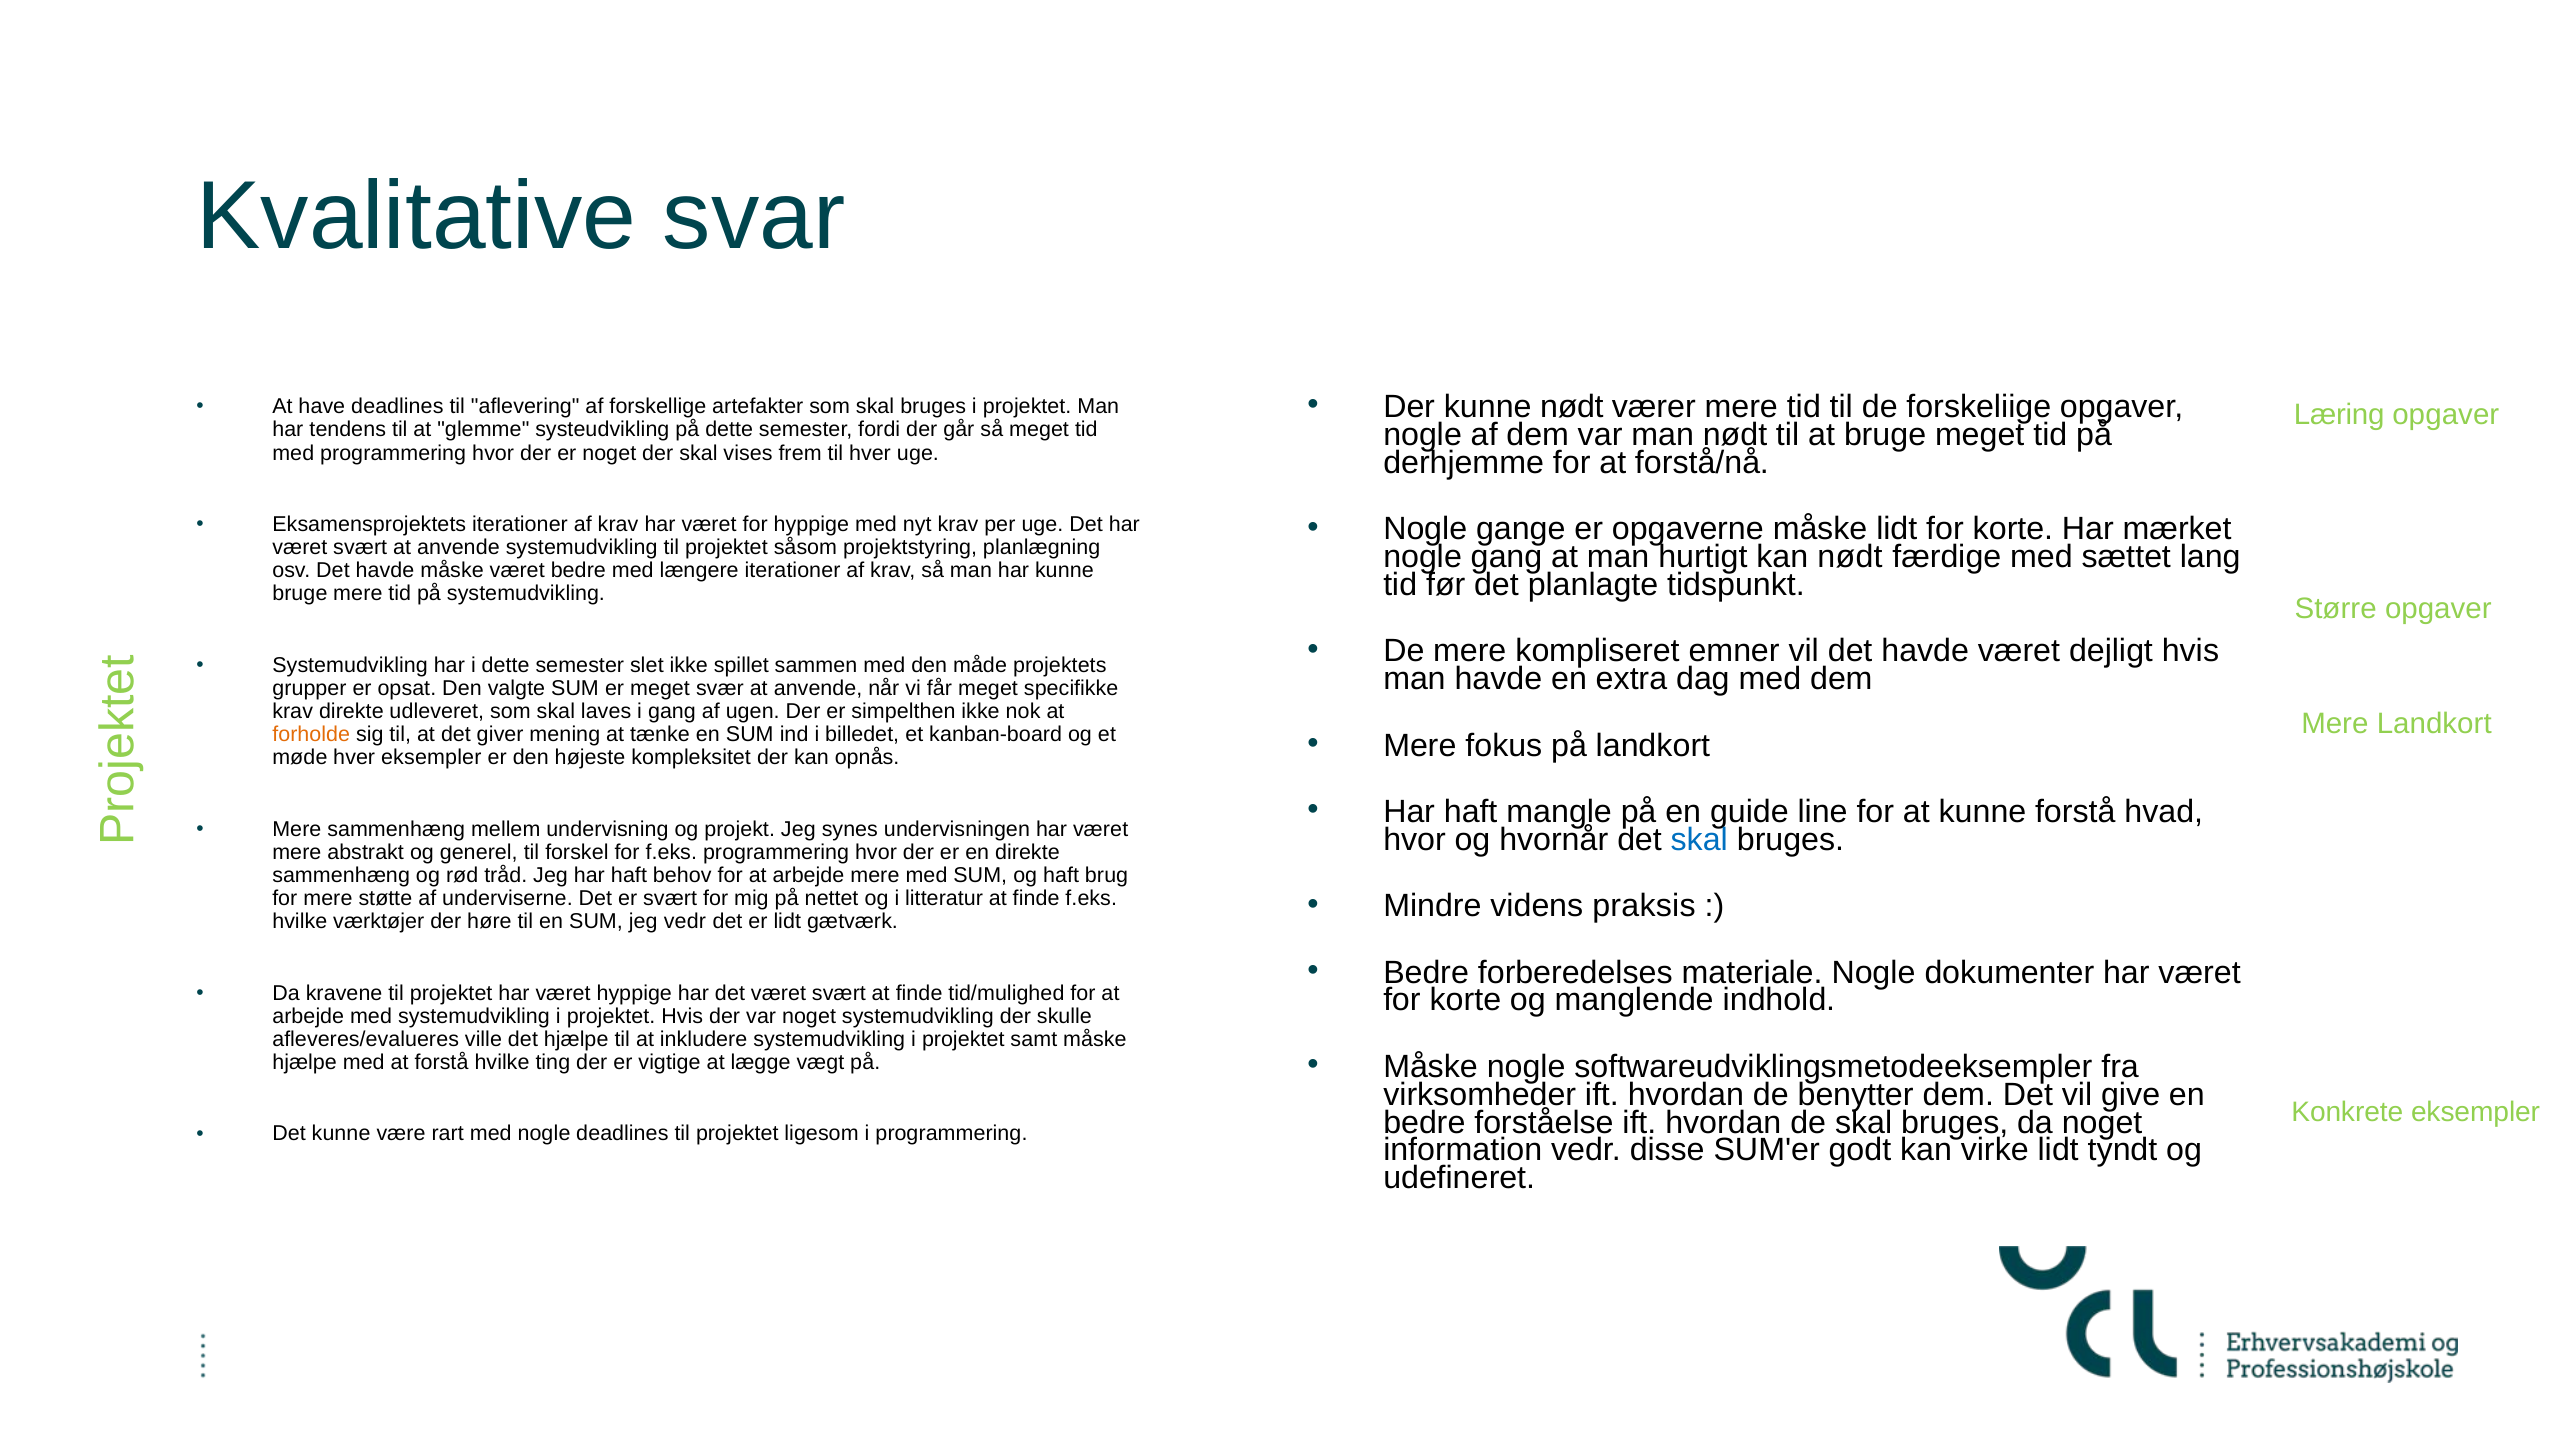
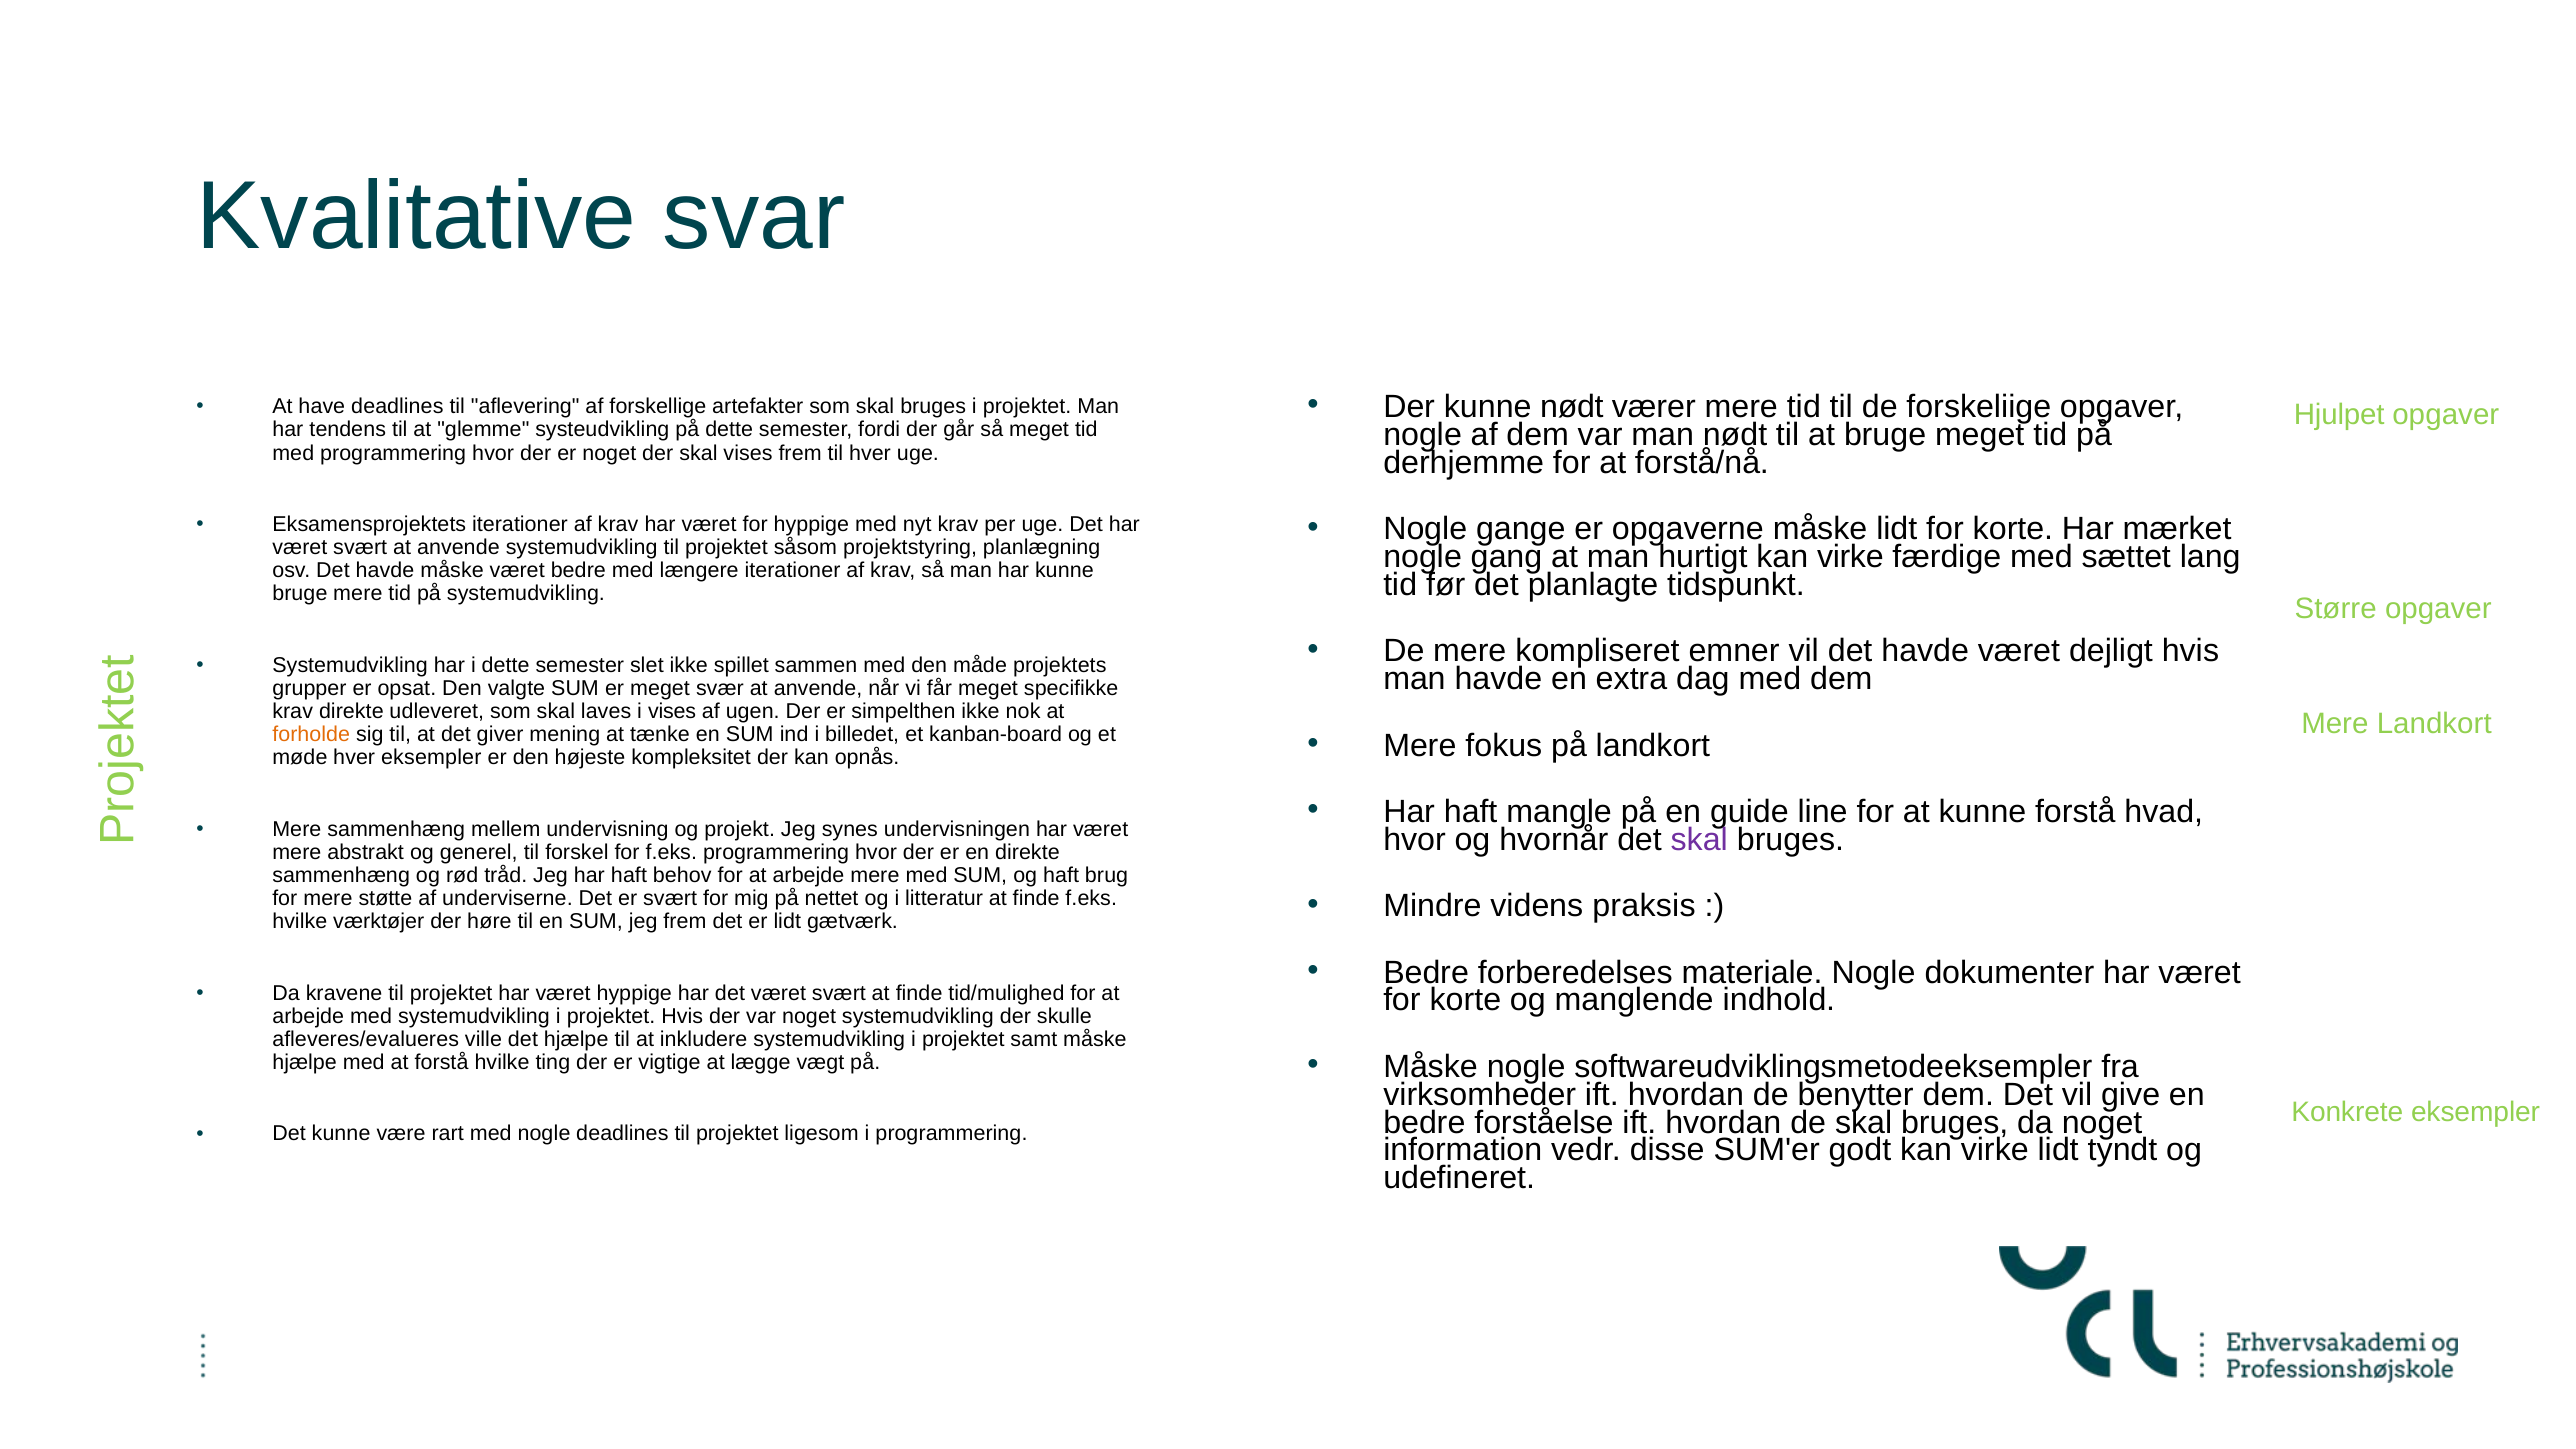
Læring: Læring -> Hjulpet (2339, 415)
hurtigt kan nødt: nødt -> virke (1850, 557)
i gang: gang -> vises (672, 711)
skal colour: blue -> purple (1699, 840)
jeg vedr: vedr -> frem (685, 922)
